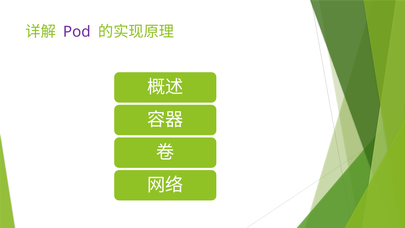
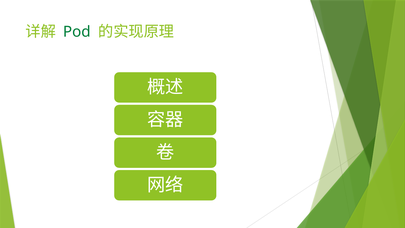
Pod colour: purple -> green (77, 32)
